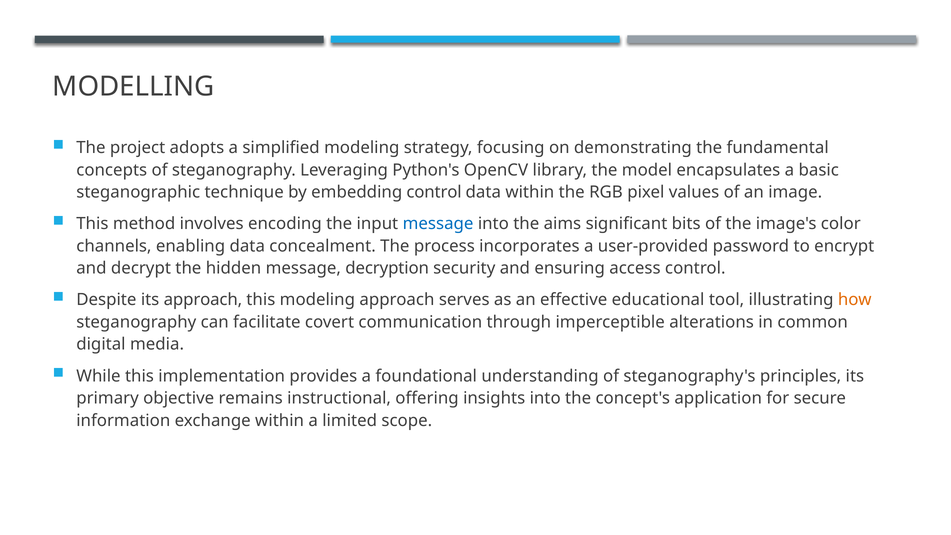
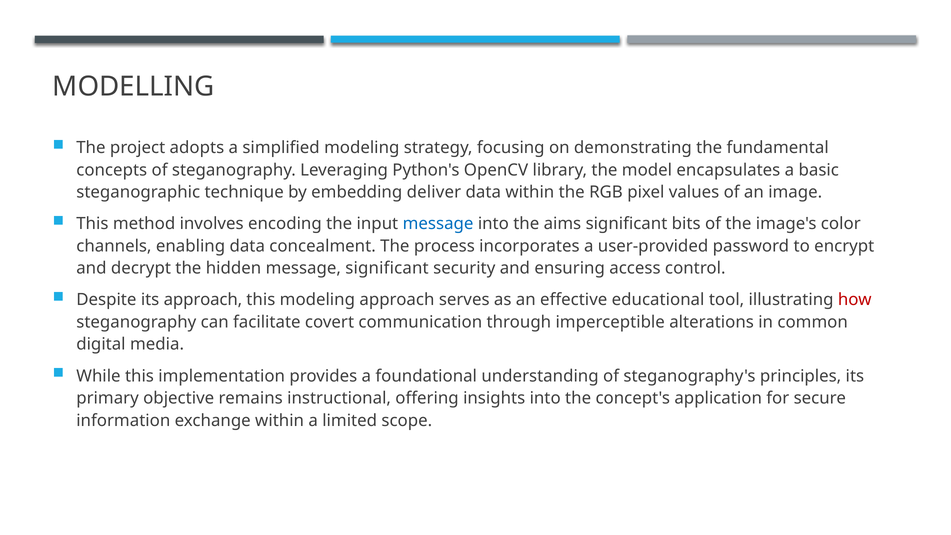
embedding control: control -> deliver (434, 192)
message decryption: decryption -> significant (387, 268)
how colour: orange -> red (855, 300)
